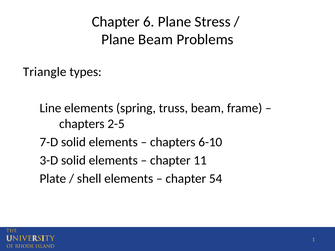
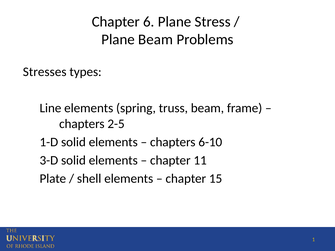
Triangle: Triangle -> Stresses (45, 72)
7-D: 7-D -> 1-D (49, 142)
54: 54 -> 15 (216, 179)
